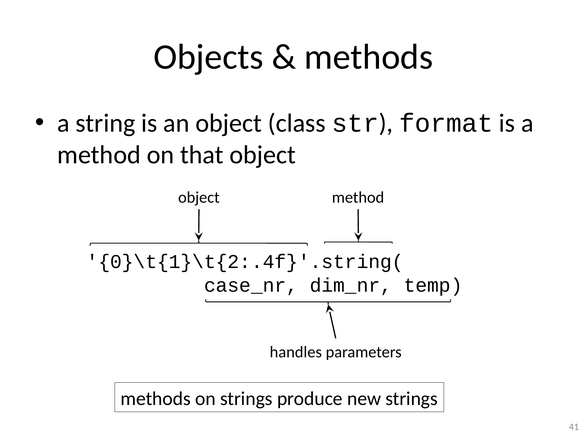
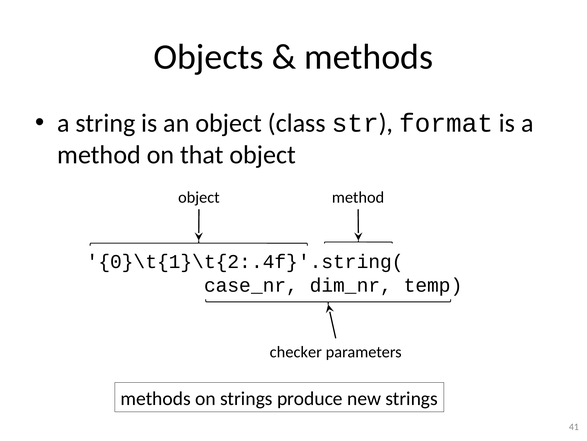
handles: handles -> checker (296, 352)
